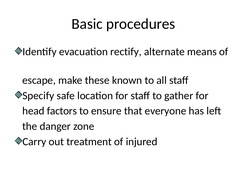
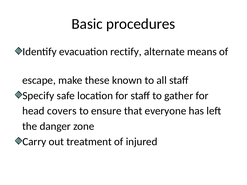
factors: factors -> covers (62, 111)
